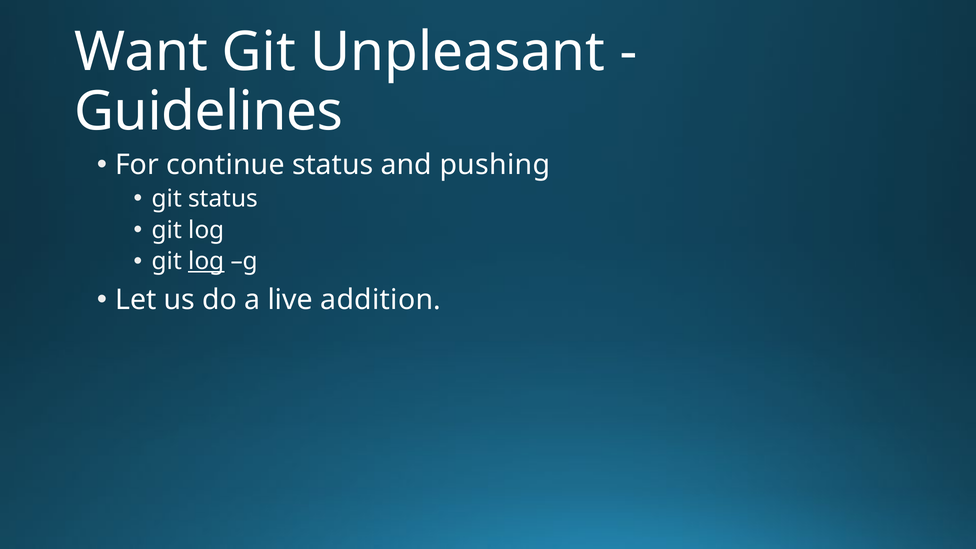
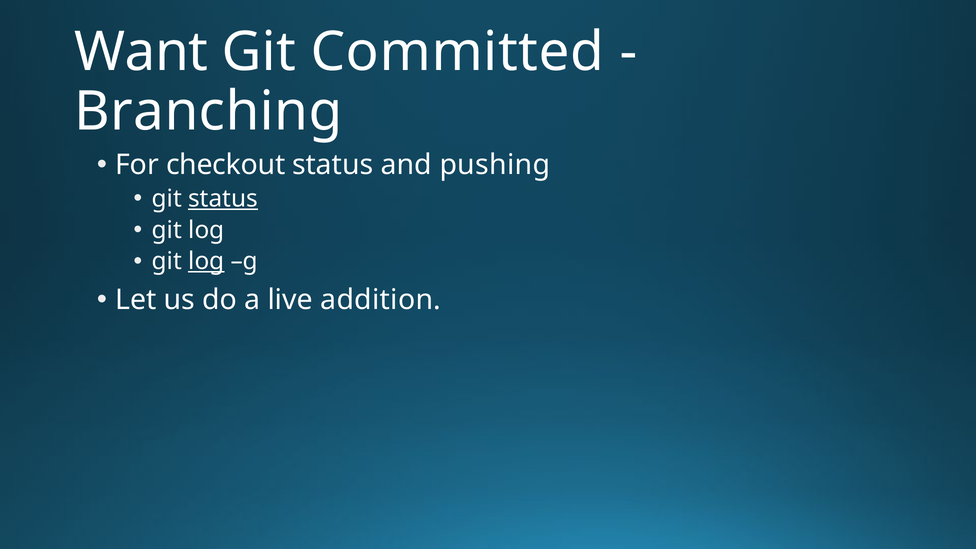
Unpleasant: Unpleasant -> Committed (457, 52)
Guidelines: Guidelines -> Branching (208, 112)
continue: continue -> checkout (226, 165)
status underline: none -> present (223, 199)
